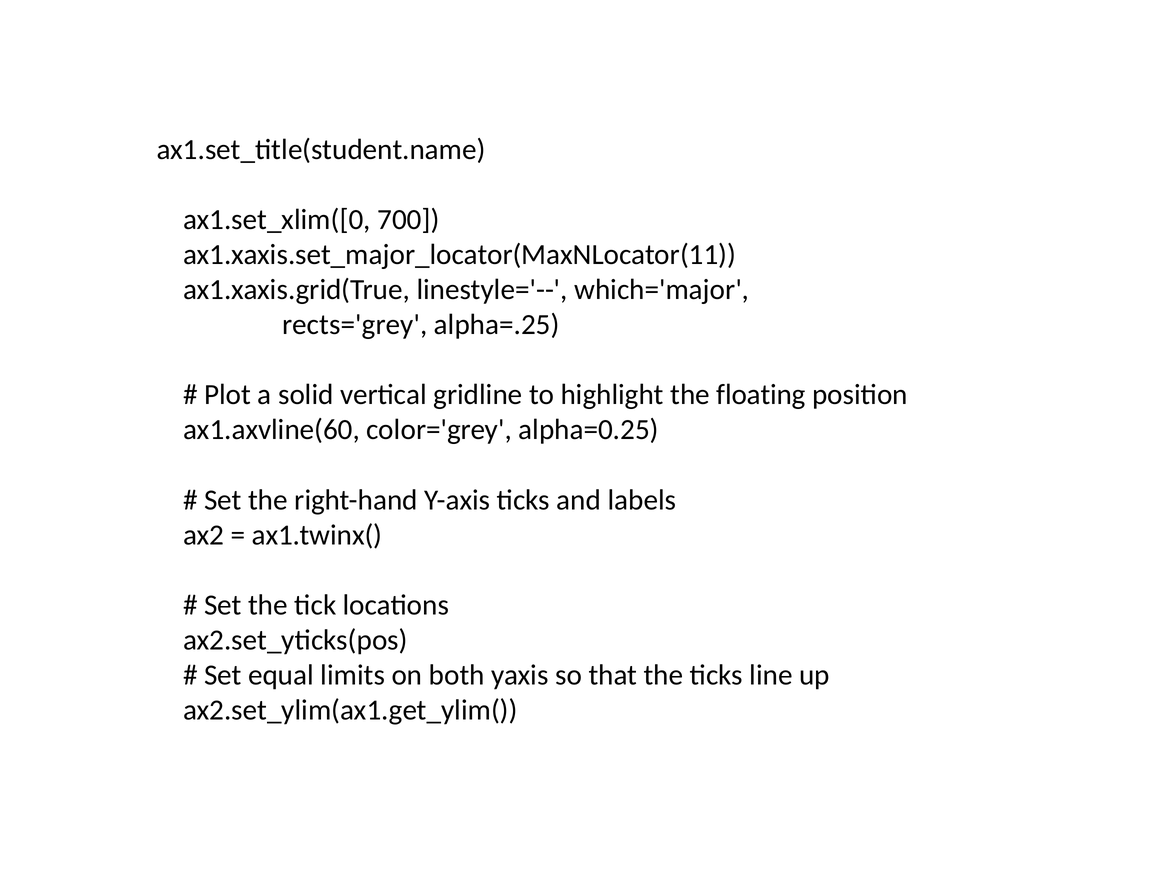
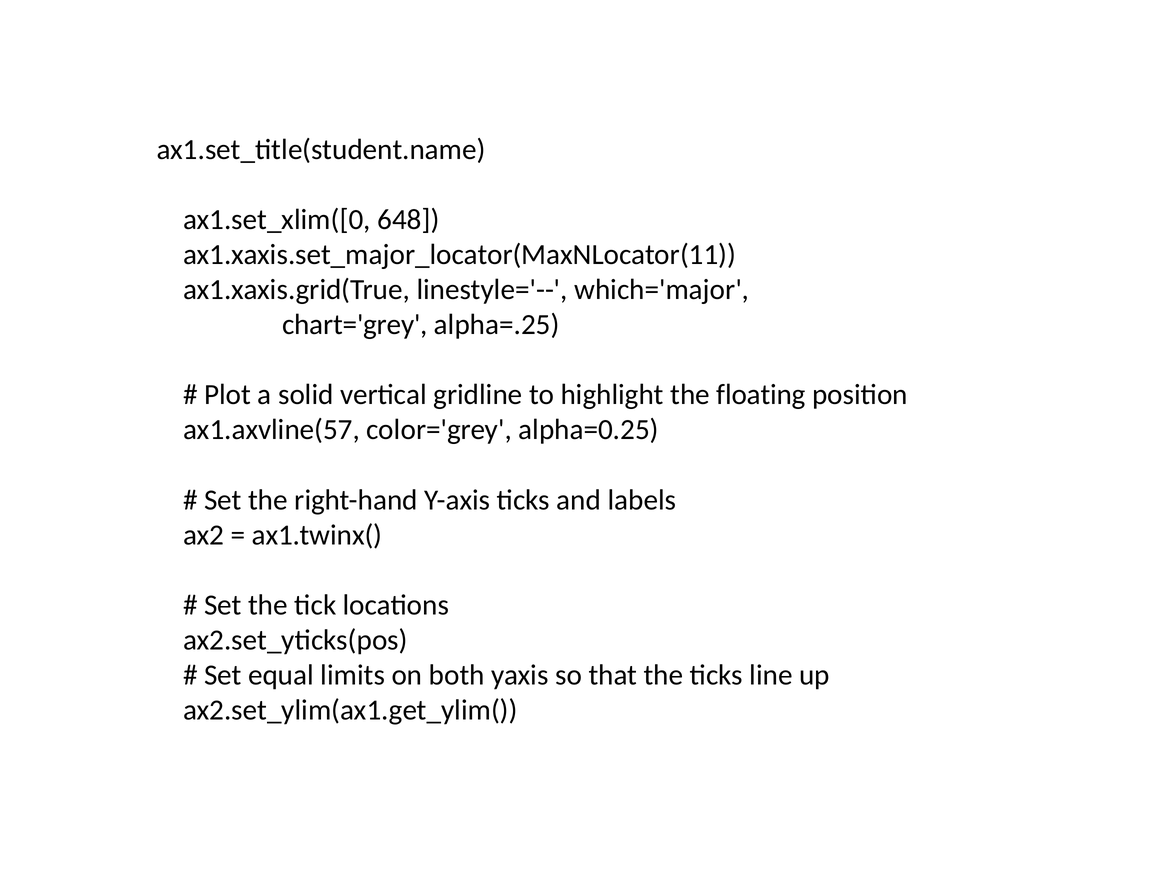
700: 700 -> 648 (408, 220)
rects='grey: rects='grey -> chart='grey (355, 325)
ax1.axvline(60: ax1.axvline(60 -> ax1.axvline(57 (271, 430)
